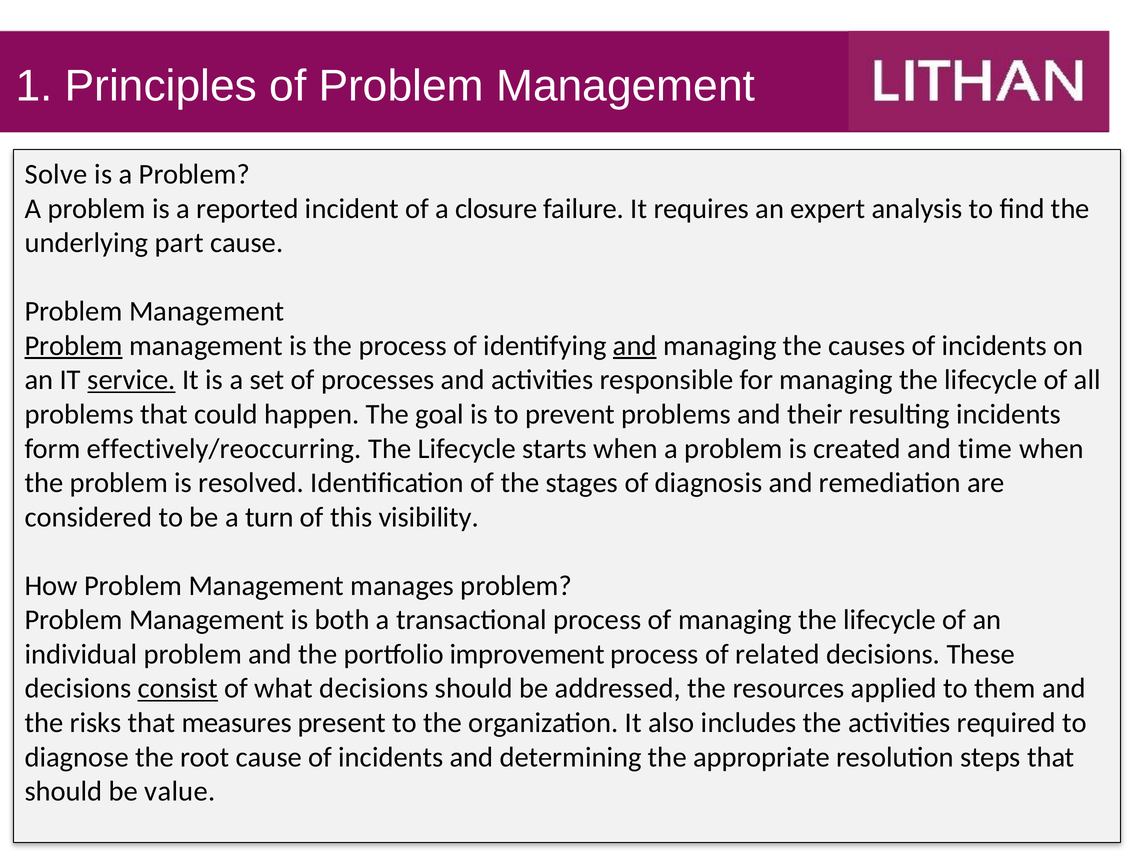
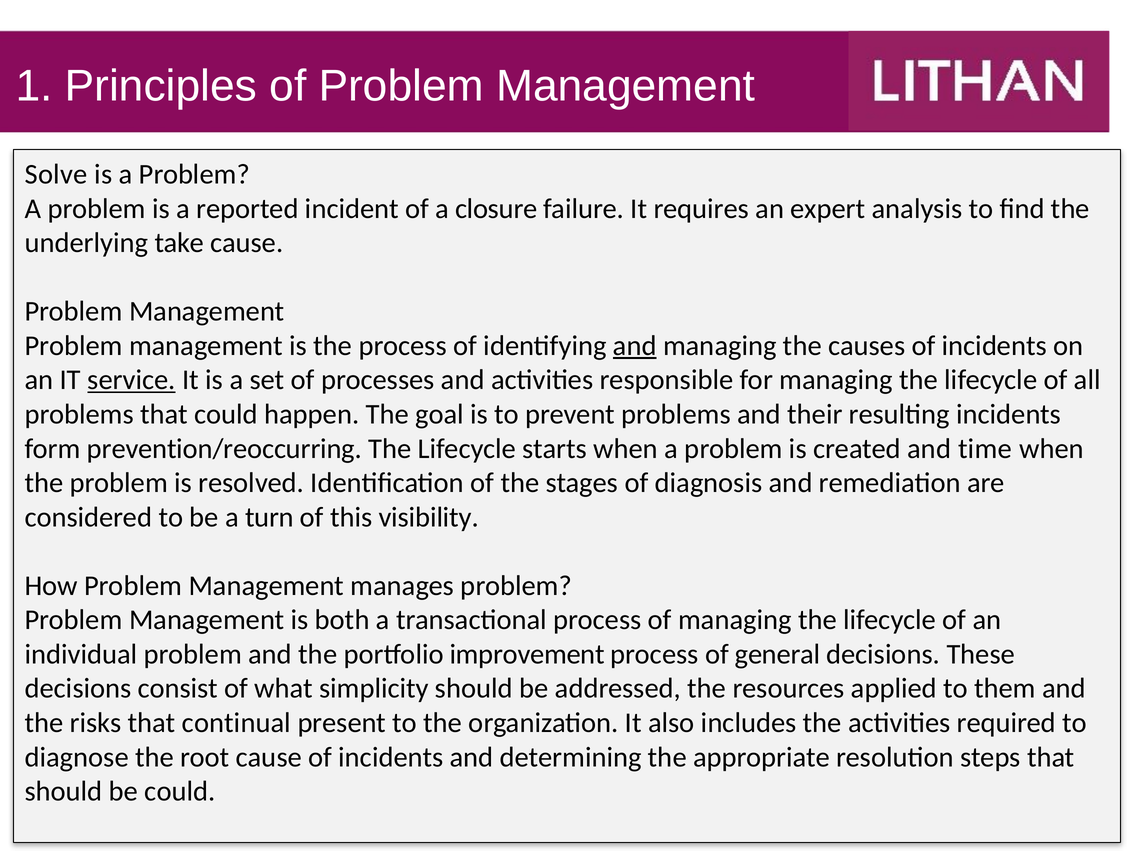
part: part -> take (179, 243)
Problem underline: present -> none (74, 346)
effectively/reoccurring: effectively/reoccurring -> prevention/reoccurring (224, 449)
related: related -> general (778, 654)
consist underline: present -> none (178, 689)
what decisions: decisions -> simplicity (374, 689)
measures: measures -> continual (236, 723)
be value: value -> could (180, 792)
